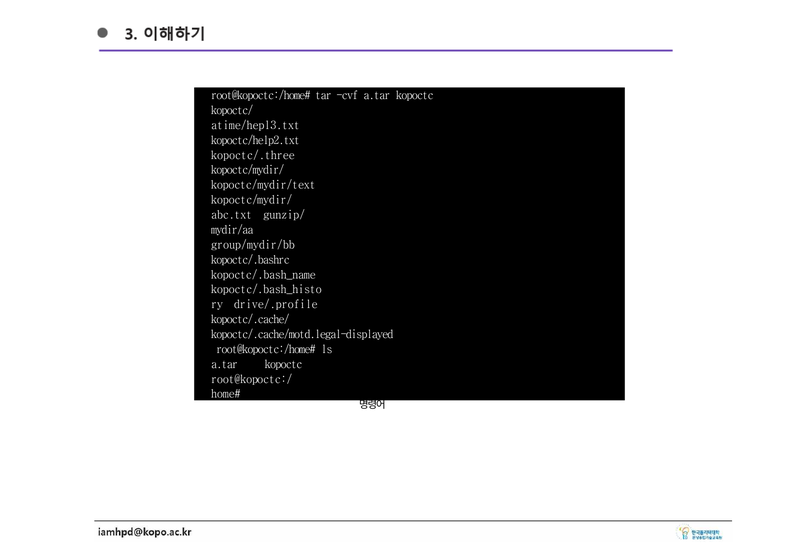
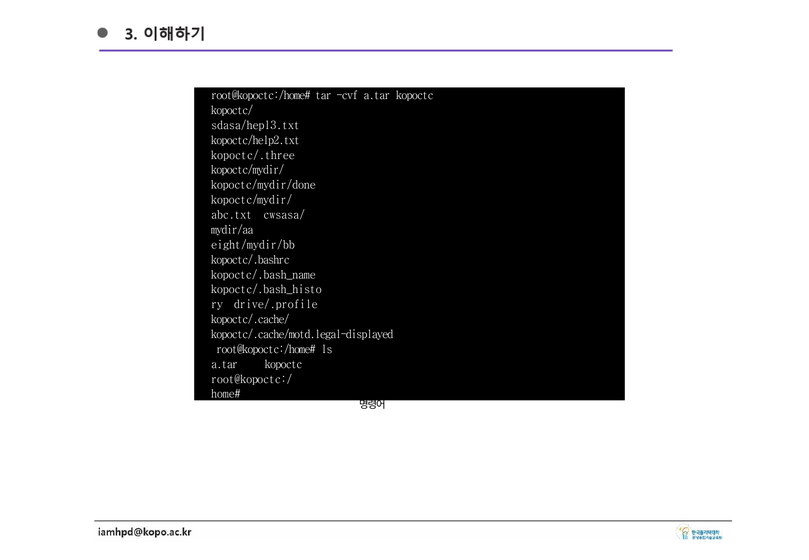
atime/hepl3.txt: atime/hepl3.txt -> sdasa/hepl3.txt (256, 125)
kopoctc/mydir/text: kopoctc/mydir/text -> kopoctc/mydir/done (263, 185)
gunzip/: gunzip/ -> cwsasa/ (284, 215)
group/mydir/bb: group/mydir/bb -> eight/mydir/bb (253, 245)
